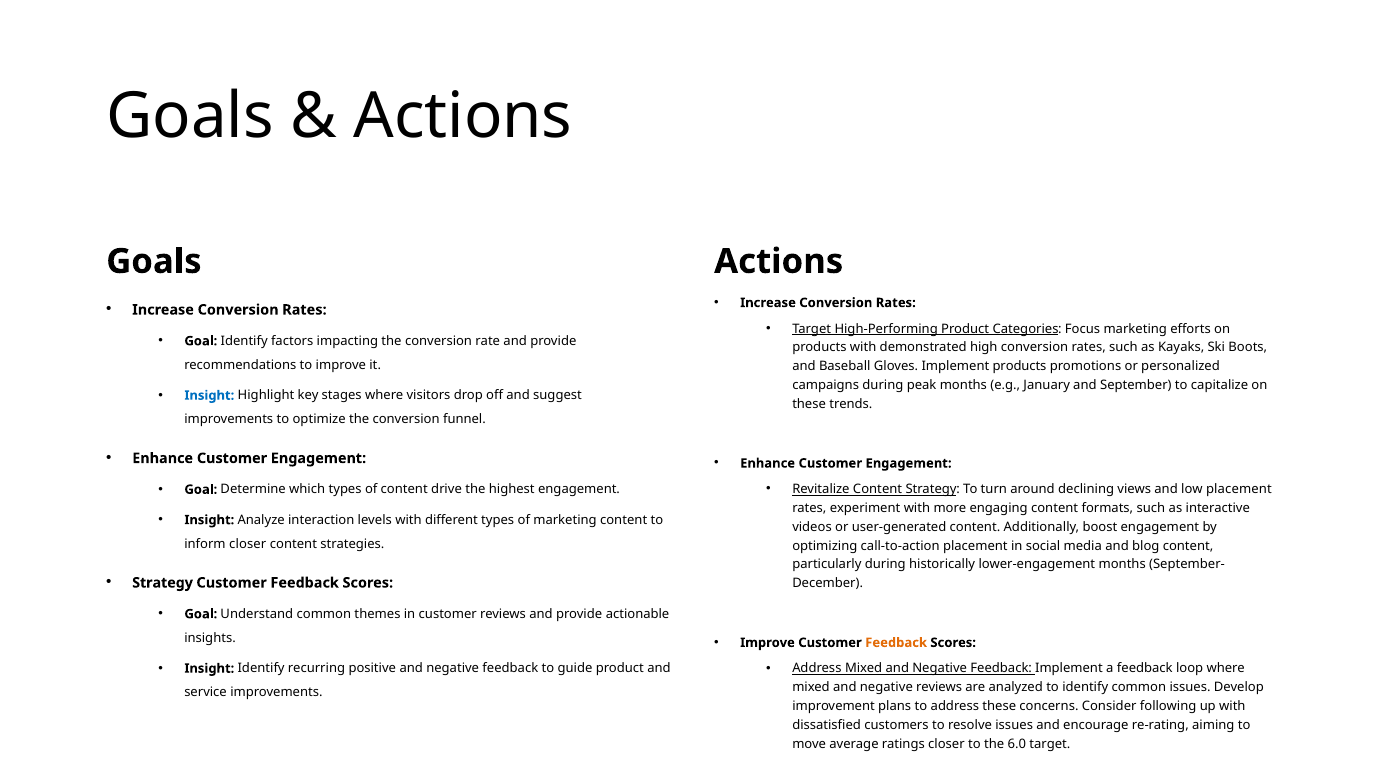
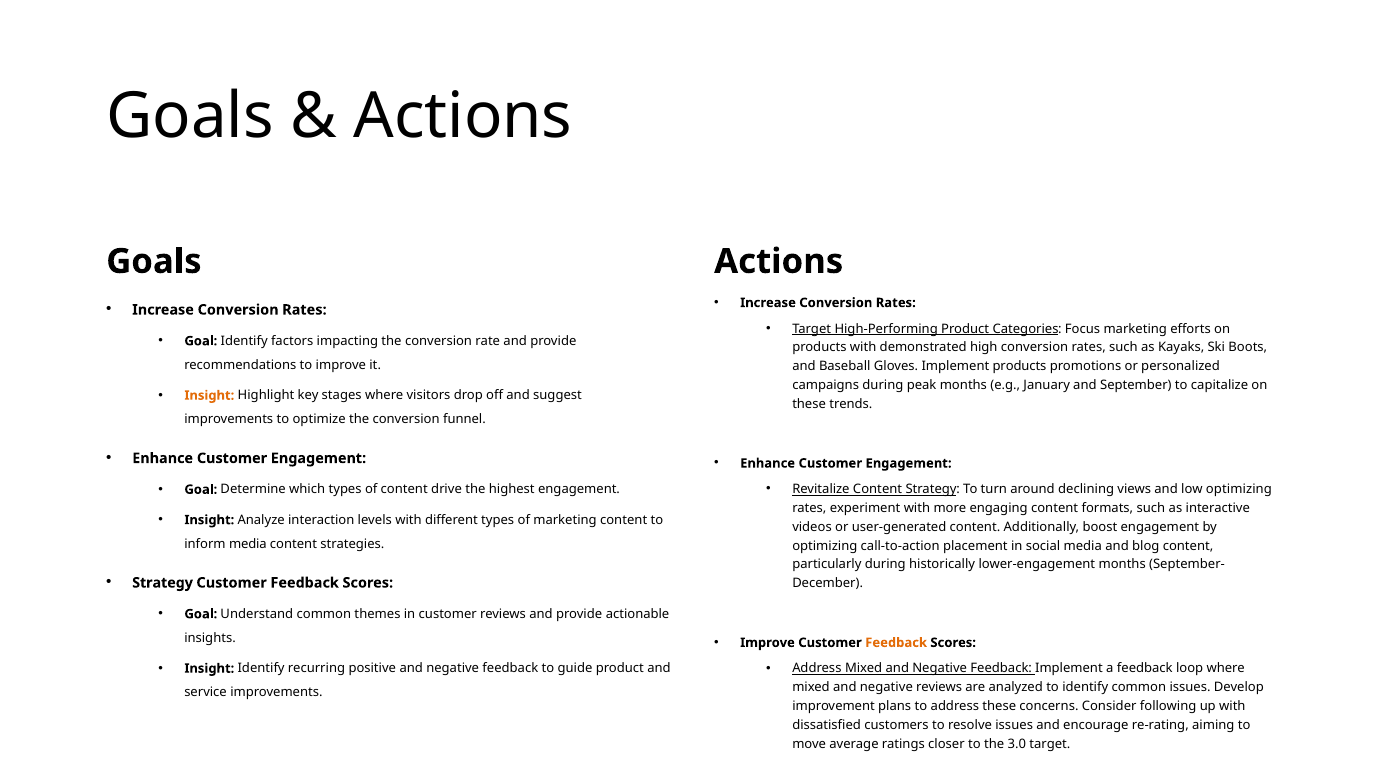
Insight colour: blue -> orange (209, 395)
low placement: placement -> optimizing (1239, 489)
inform closer: closer -> media (248, 544)
6.0: 6.0 -> 3.0 (1017, 744)
